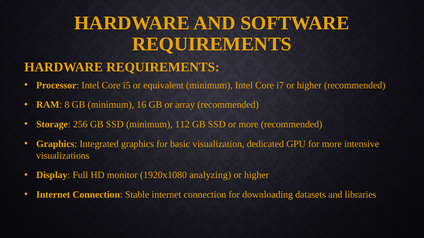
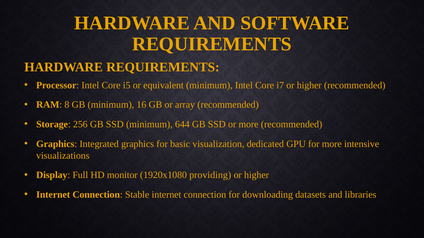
112: 112 -> 644 (182, 125)
analyzing: analyzing -> providing (210, 175)
